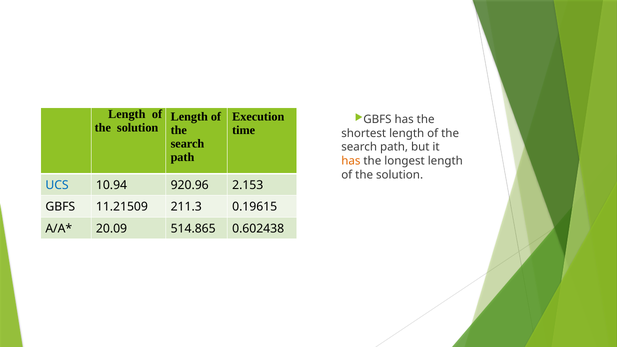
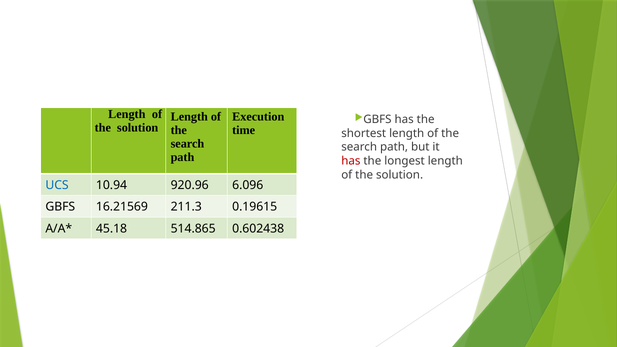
has colour: orange -> red (351, 161)
2.153: 2.153 -> 6.096 (248, 185)
11.21509: 11.21509 -> 16.21569 (122, 207)
20.09: 20.09 -> 45.18 (112, 229)
